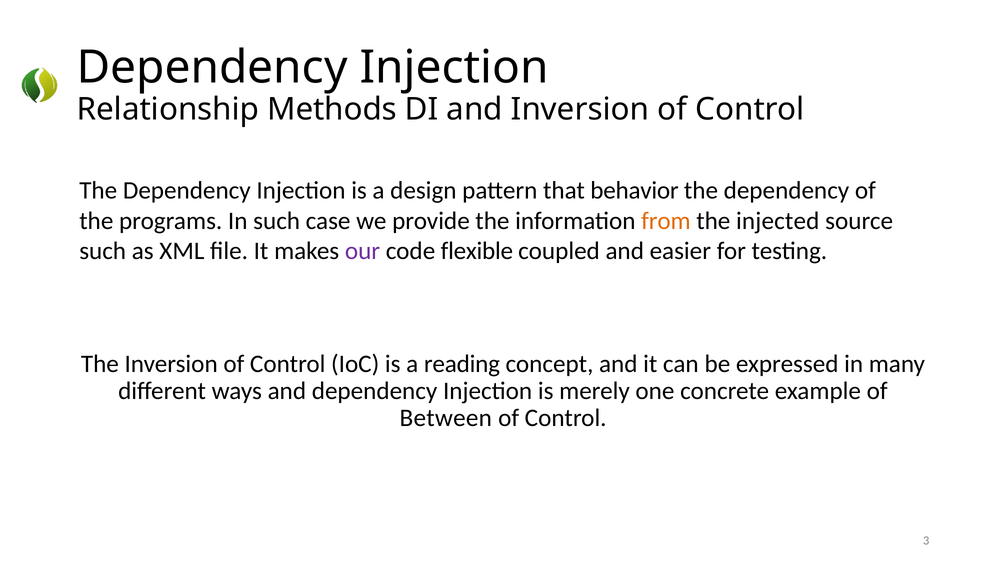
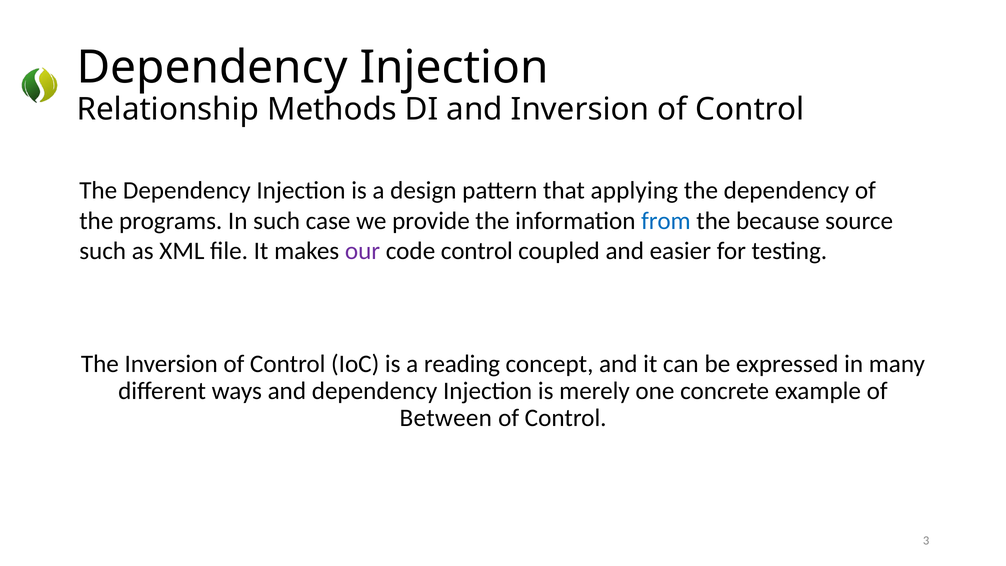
behavior: behavior -> applying (634, 191)
from colour: orange -> blue (666, 221)
injected: injected -> because (778, 221)
code flexible: flexible -> control (477, 251)
